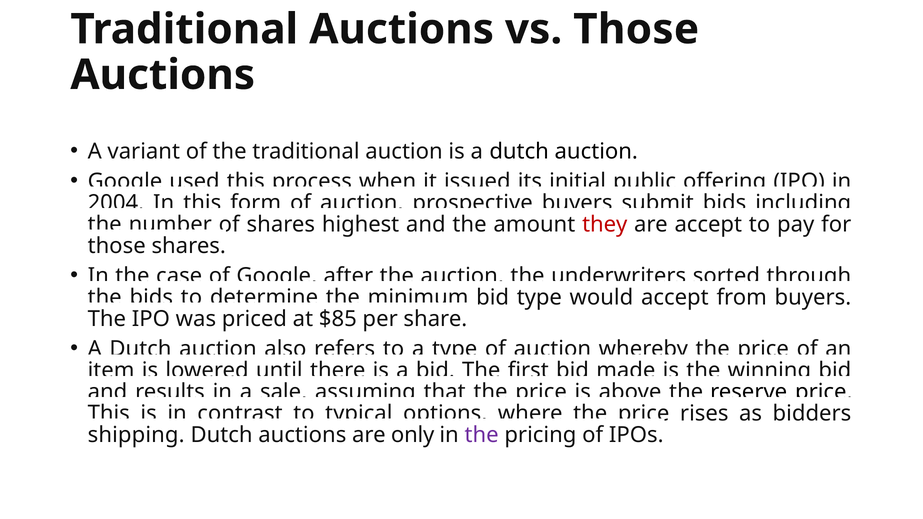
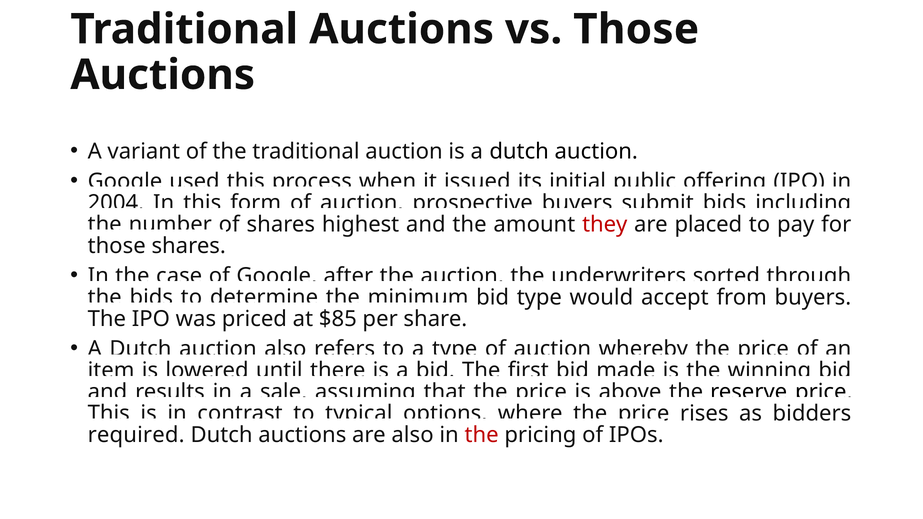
are accept: accept -> placed (708, 225)
shipping: shipping -> required (136, 435)
are only: only -> also (413, 435)
the colour: purple -> red (482, 435)
